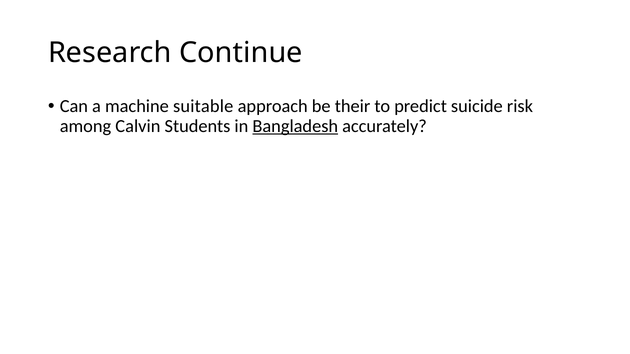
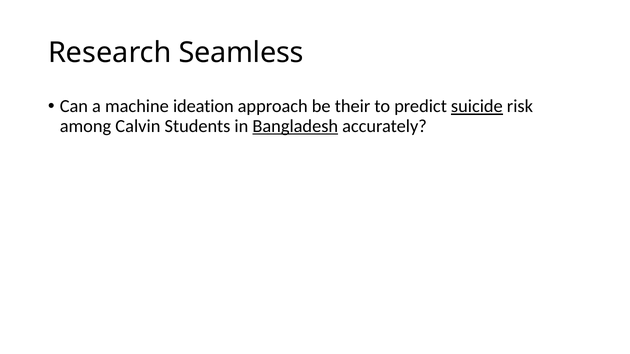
Continue: Continue -> Seamless (241, 53)
suitable: suitable -> ideation (203, 107)
suicide underline: none -> present (477, 107)
